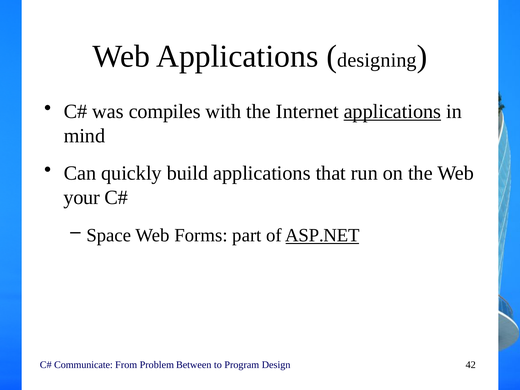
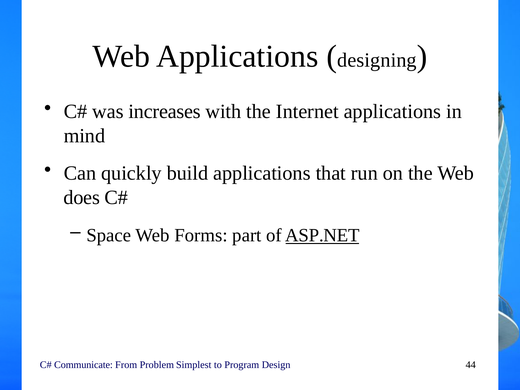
compiles: compiles -> increases (165, 111)
applications underline: present -> none (392, 111)
your: your -> does (82, 197)
Between: Between -> Simplest (194, 365)
42: 42 -> 44 (471, 365)
